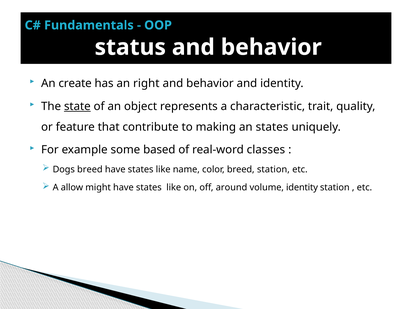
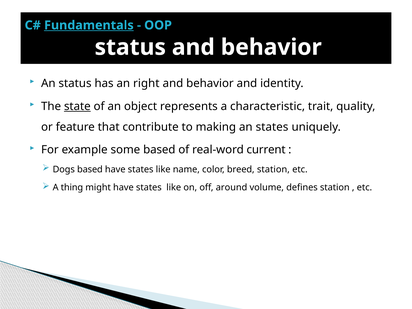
Fundamentals underline: none -> present (89, 25)
An create: create -> status (75, 83)
classes: classes -> current (266, 150)
Dogs breed: breed -> based (90, 169)
allow: allow -> thing (72, 188)
volume identity: identity -> defines (302, 188)
